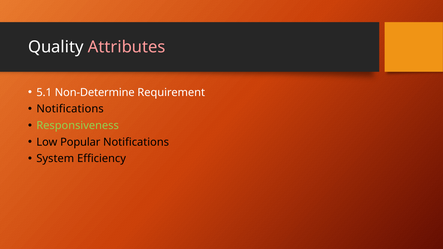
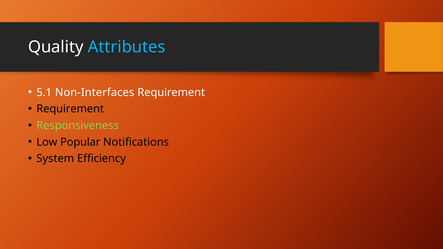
Attributes colour: pink -> light blue (127, 47)
Non-Determine: Non-Determine -> Non-Interfaces (95, 92)
Notifications: Notifications -> Requirement (70, 109)
